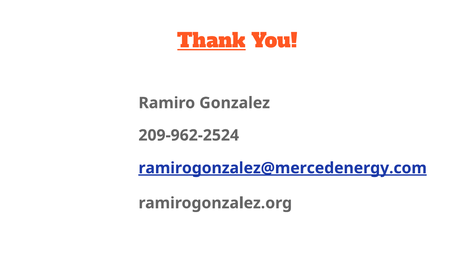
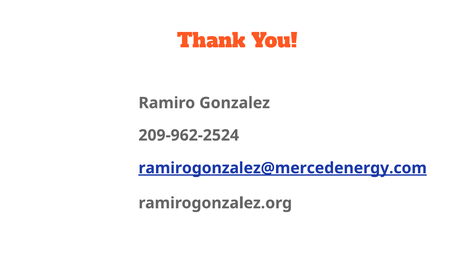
Thank underline: present -> none (211, 41)
